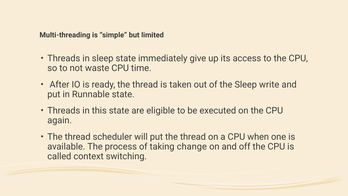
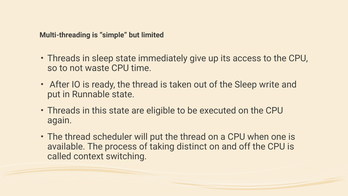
change: change -> distinct (192, 146)
